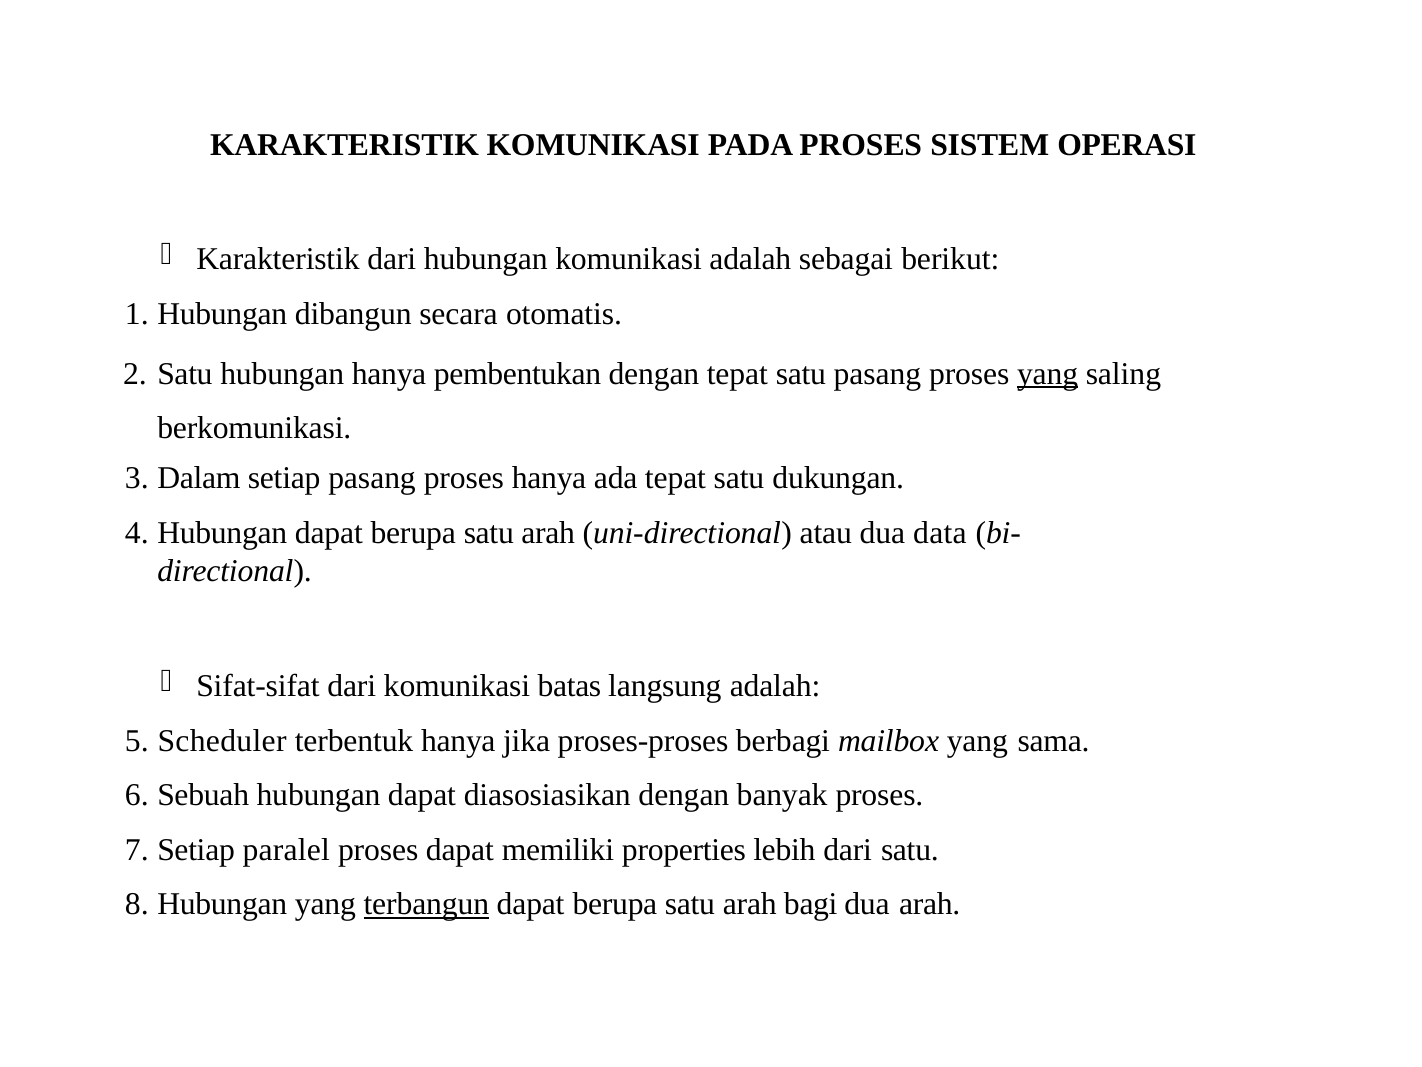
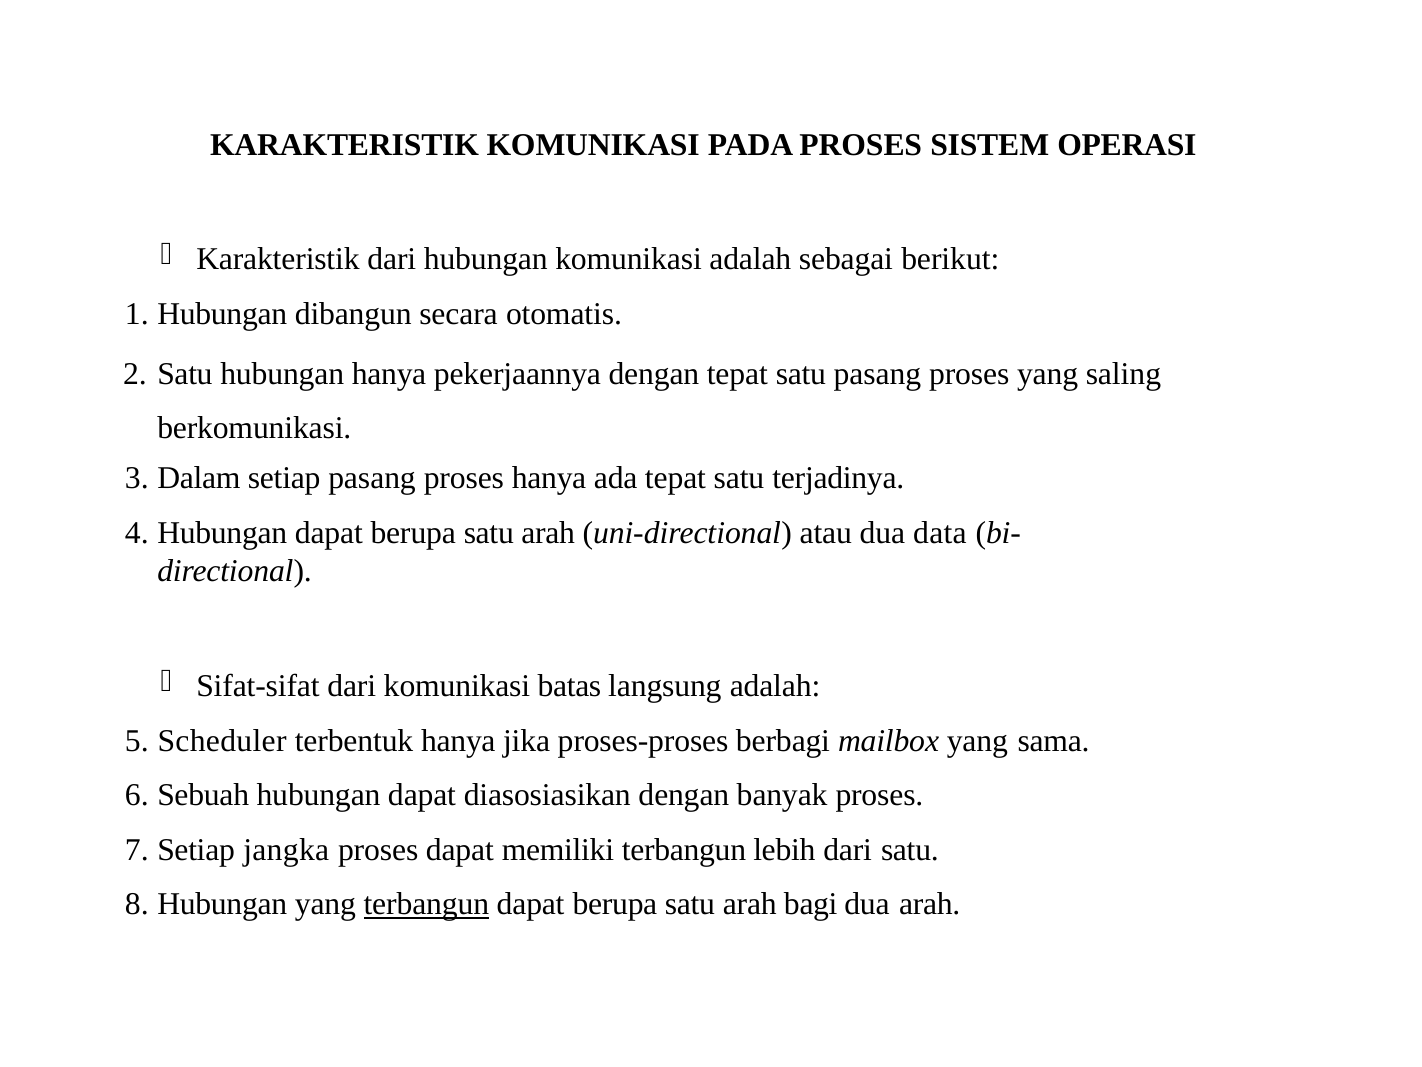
pembentukan: pembentukan -> pekerjaannya (517, 373)
yang underline: present -> none (1048, 373)
dukungan: dukungan -> terjadinya (838, 478)
paralel: paralel -> jangka (286, 849)
memiliki properties: properties -> terbangun (684, 849)
